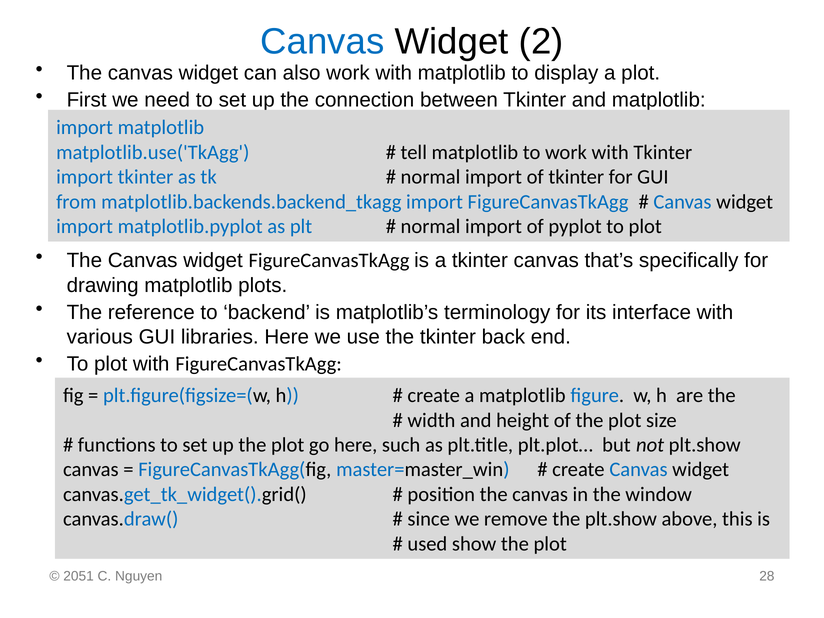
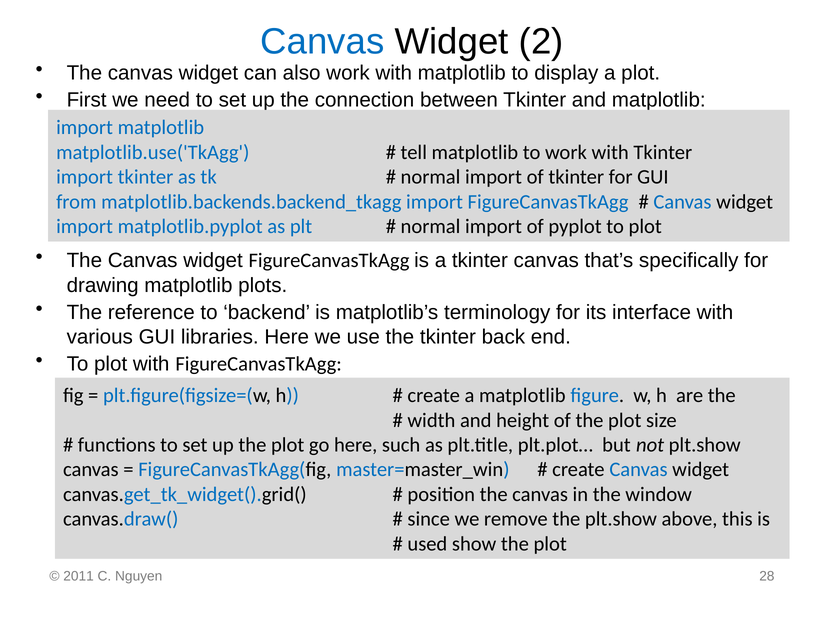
2051: 2051 -> 2011 (79, 576)
